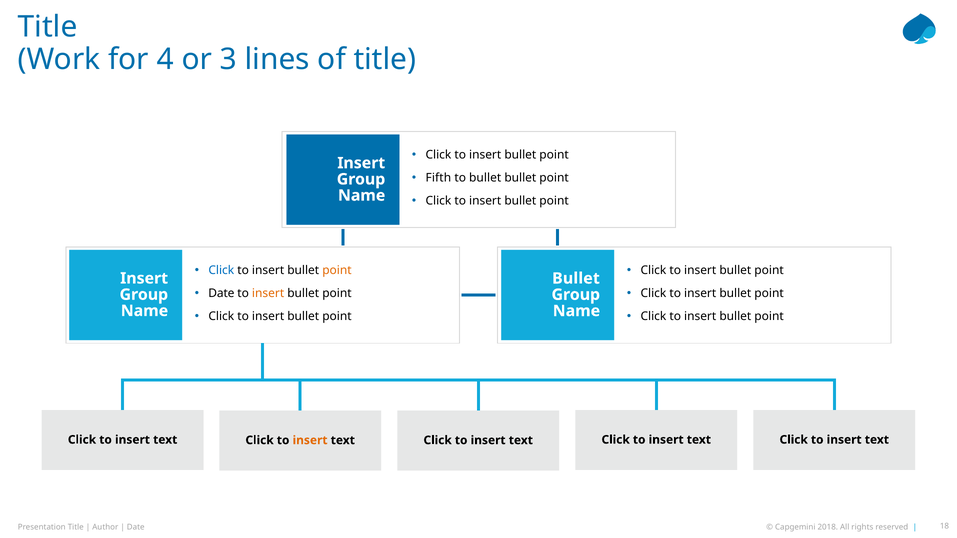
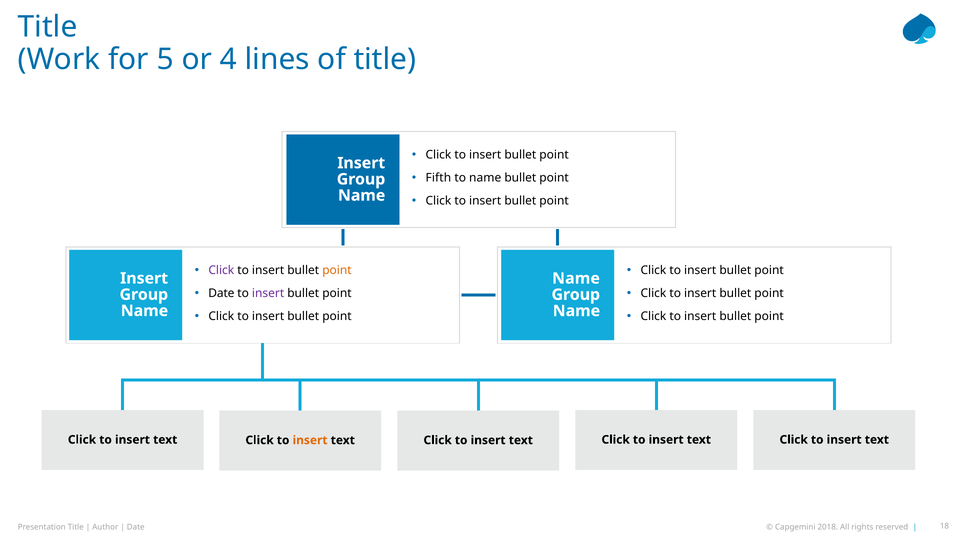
4: 4 -> 5 (165, 59)
3: 3 -> 4 (228, 59)
to bullet: bullet -> name (485, 178)
Click colour: blue -> purple (221, 271)
Bullet: Bullet -> Name (576, 279)
insert colour: orange -> purple (268, 293)
